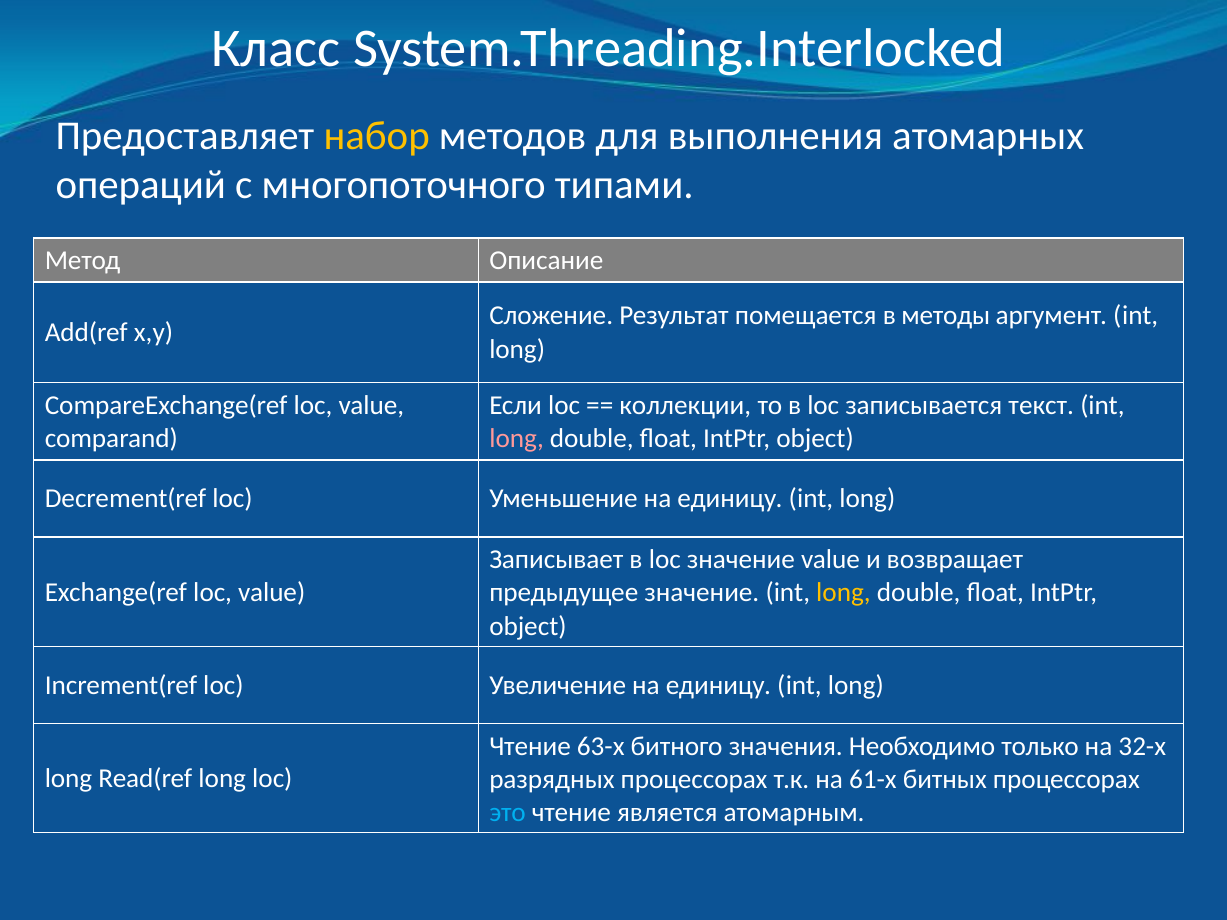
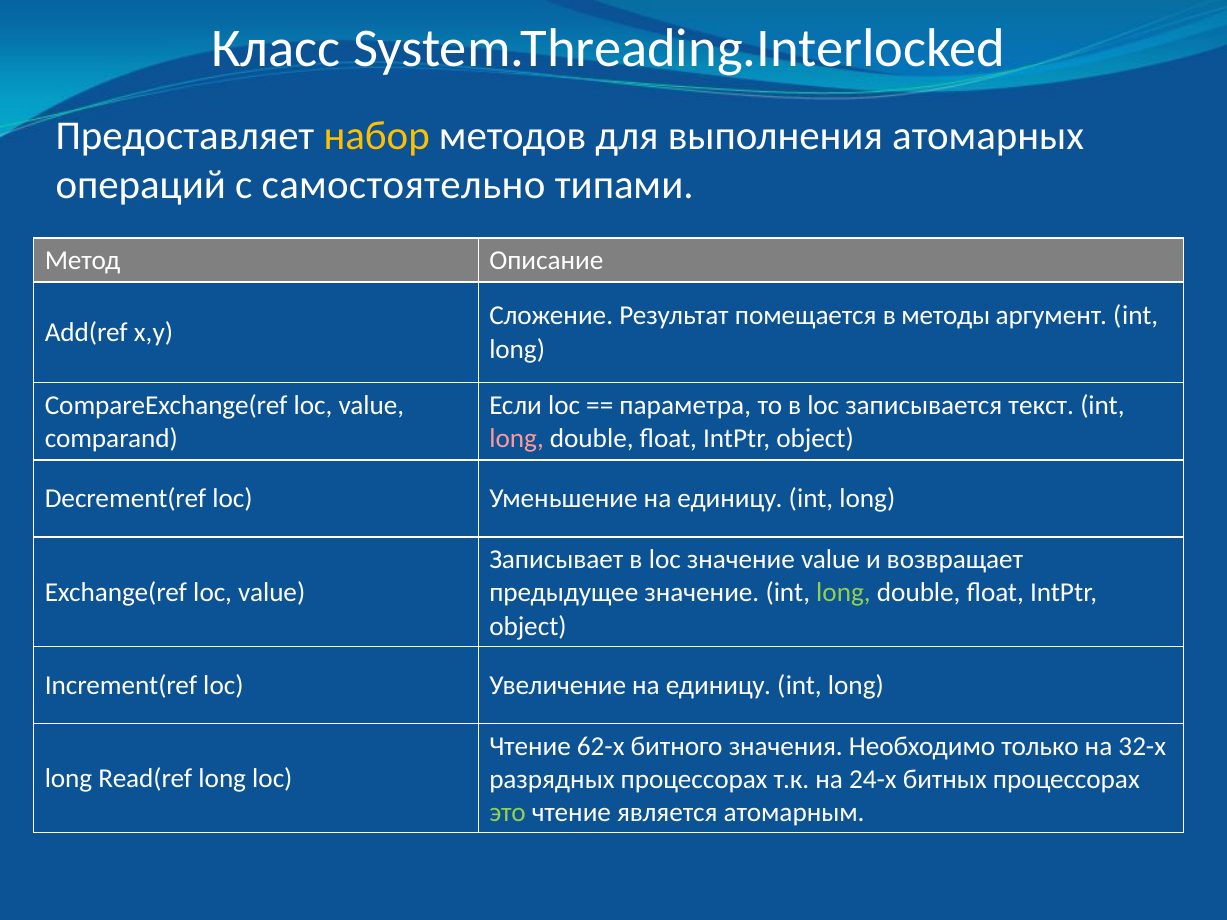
многопоточного: многопоточного -> самостоятельно (404, 185)
коллекции: коллекции -> параметра (685, 405)
long colour: yellow -> light green (843, 593)
63-х: 63-х -> 62-х (601, 746)
61-х: 61-х -> 24-х (873, 780)
это colour: light blue -> light green (507, 813)
